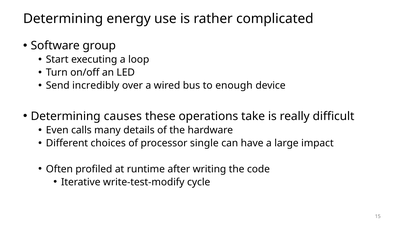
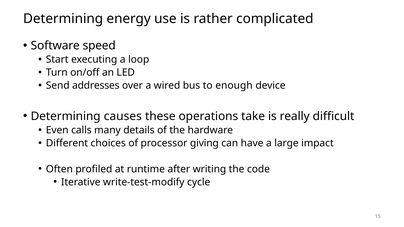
group: group -> speed (99, 46)
incredibly: incredibly -> addresses (96, 86)
single: single -> giving (204, 143)
